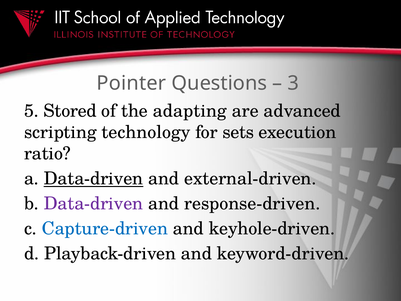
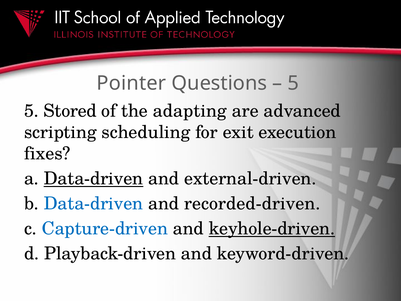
3: 3 -> 5 (293, 83)
technology: technology -> scheduling (146, 132)
sets: sets -> exit (238, 132)
ratio: ratio -> fixes (47, 154)
Data-driven colour: purple -> blue (94, 204)
response-driven: response-driven -> recorded-driven (252, 204)
keyhole-driven underline: none -> present (272, 229)
